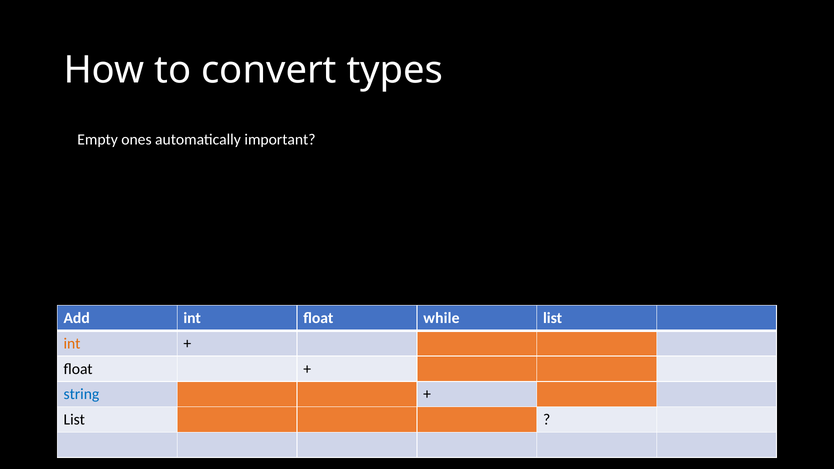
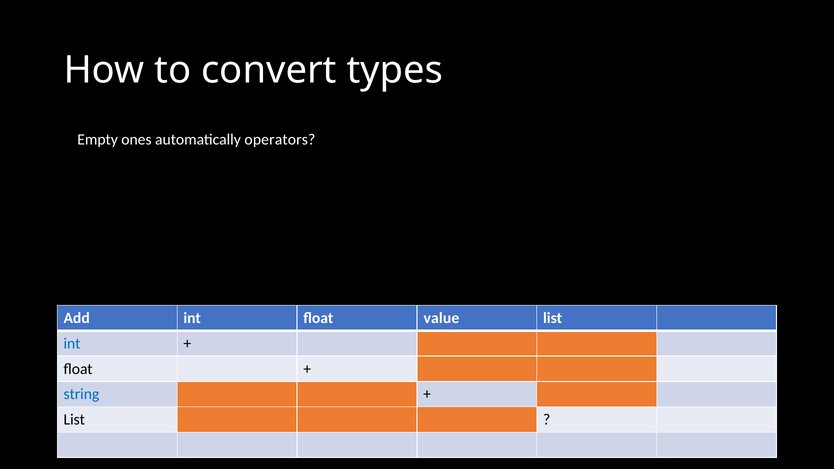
important: important -> operators (280, 139)
while: while -> value (441, 318)
int colour: orange -> blue (72, 344)
